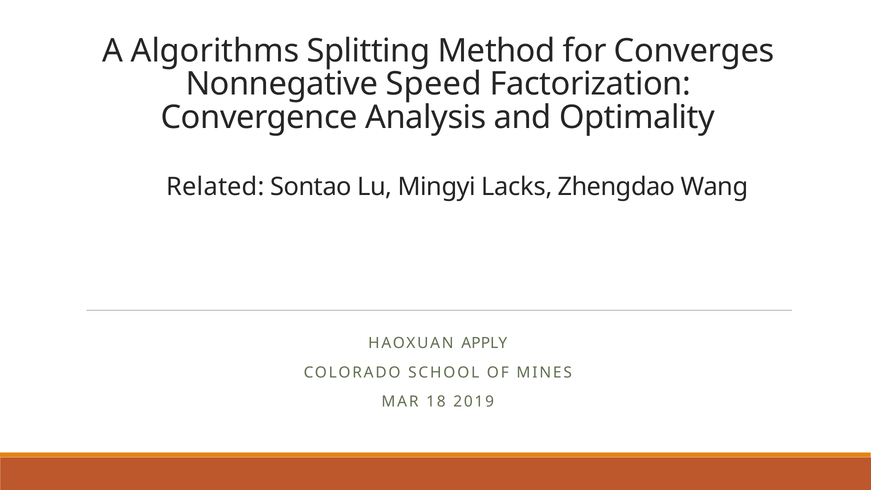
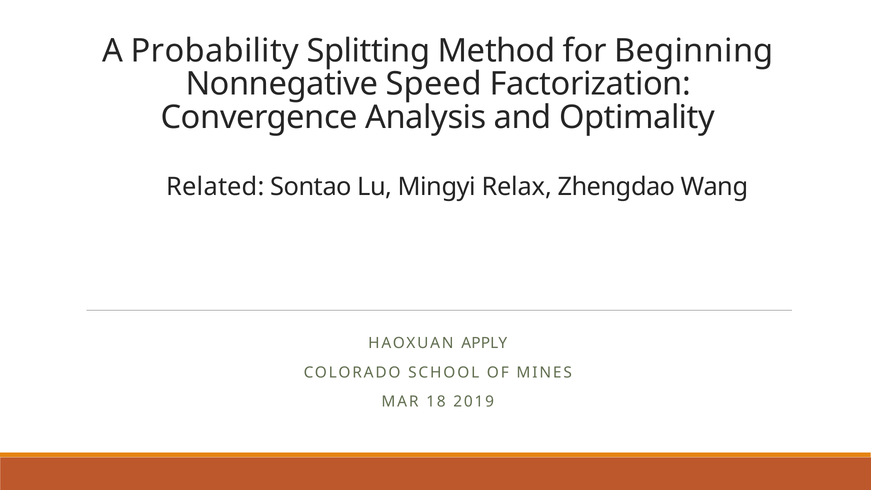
Algorithms: Algorithms -> Probability (215, 51)
Converges: Converges -> Beginning (694, 51)
Lacks: Lacks -> Relax (517, 187)
